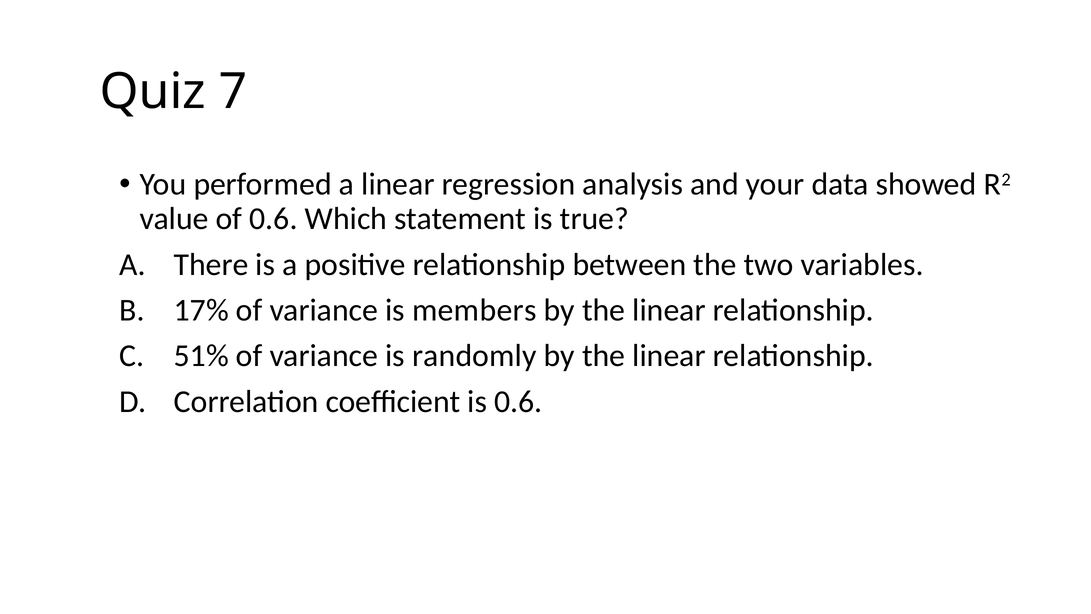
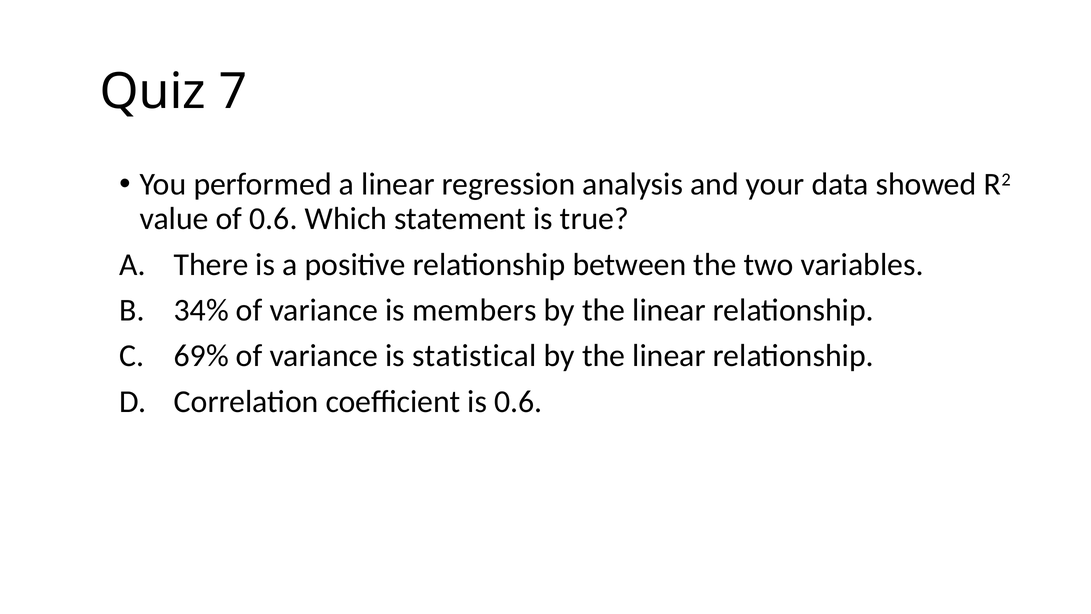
17%: 17% -> 34% (201, 310)
51%: 51% -> 69% (201, 356)
randomly: randomly -> statistical (474, 356)
